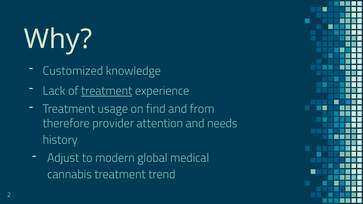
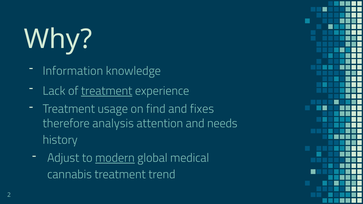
Customized: Customized -> Information (73, 71)
from: from -> fixes (202, 109)
provider: provider -> analysis (113, 123)
modern underline: none -> present (115, 158)
